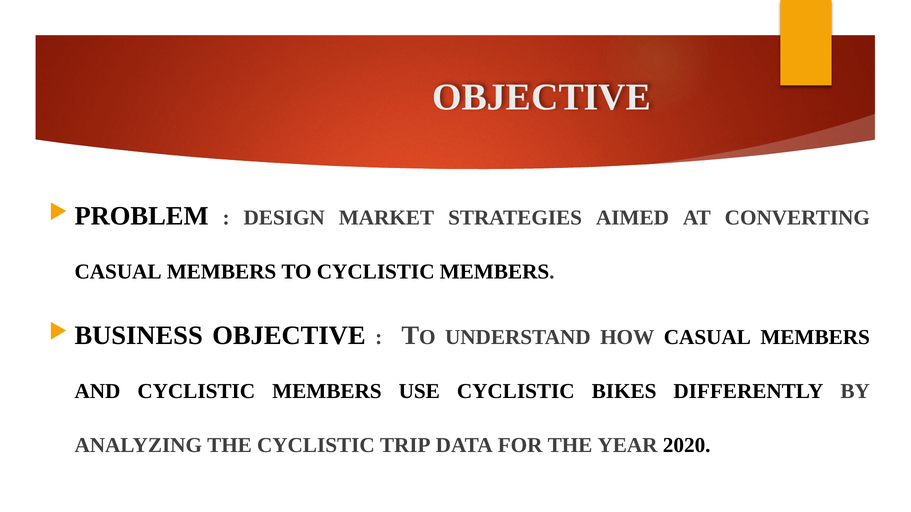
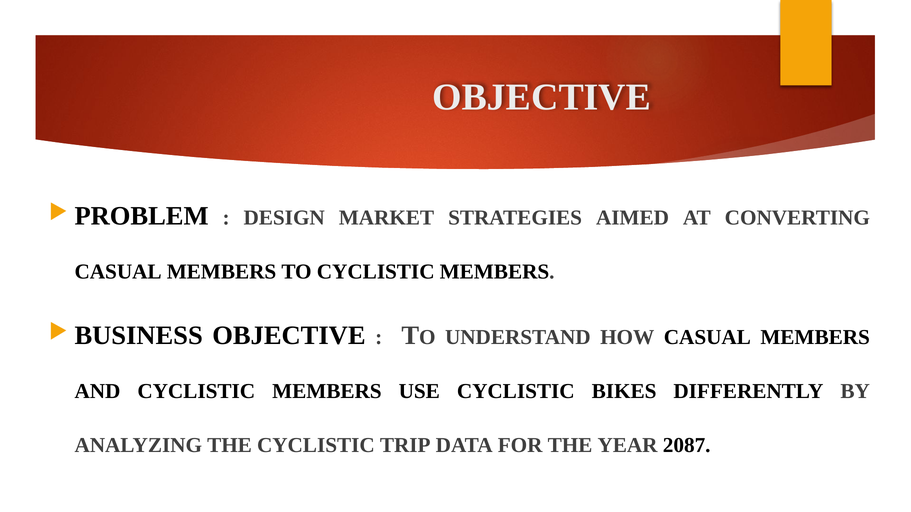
2020: 2020 -> 2087 (687, 446)
